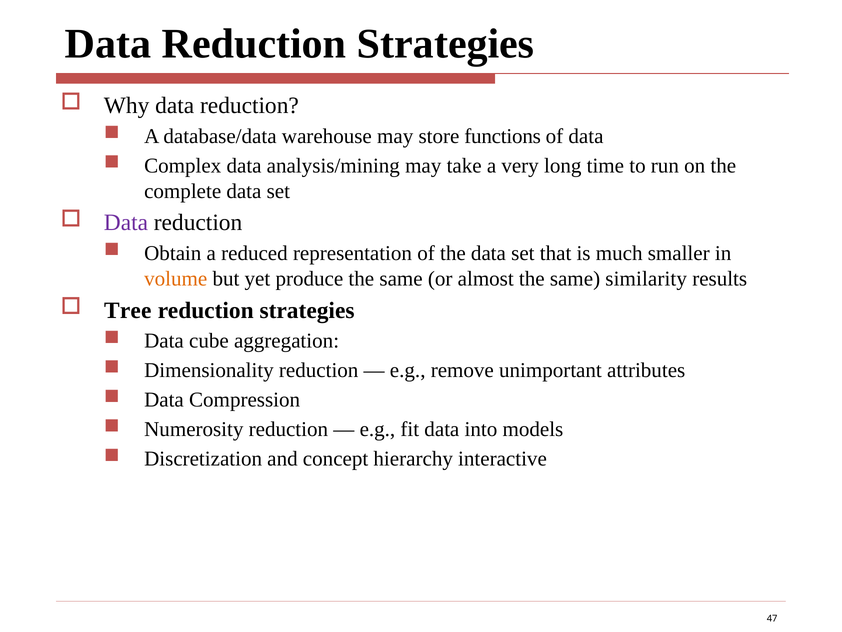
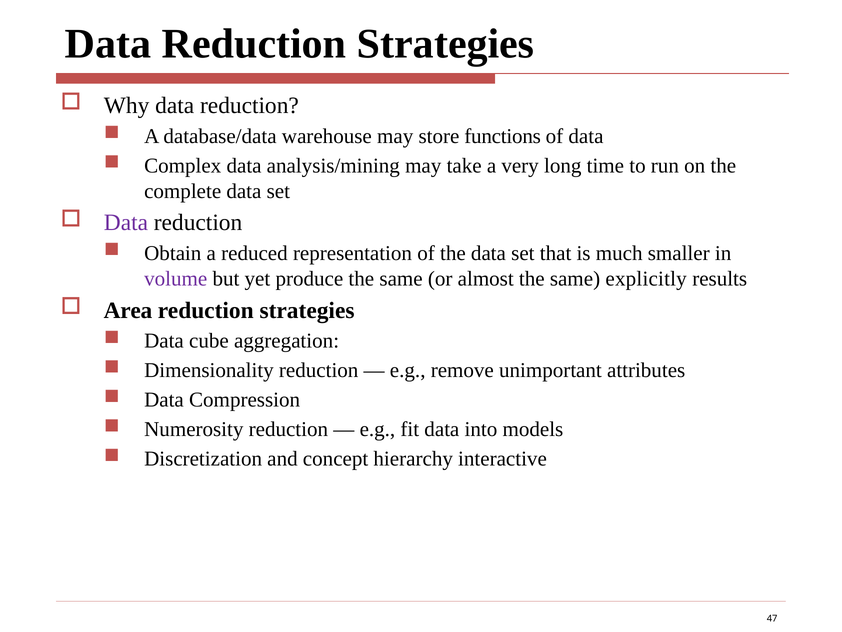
volume colour: orange -> purple (176, 279)
similarity: similarity -> explicitly (646, 279)
Tree: Tree -> Area (128, 310)
